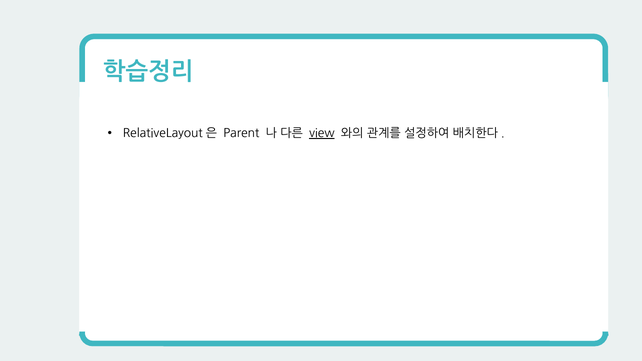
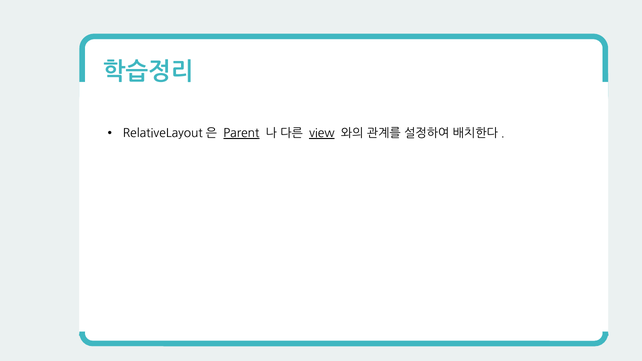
Parent underline: none -> present (241, 133)
